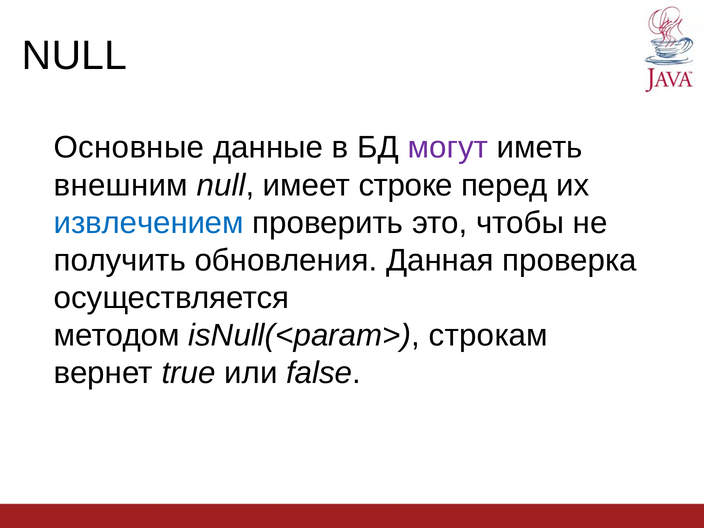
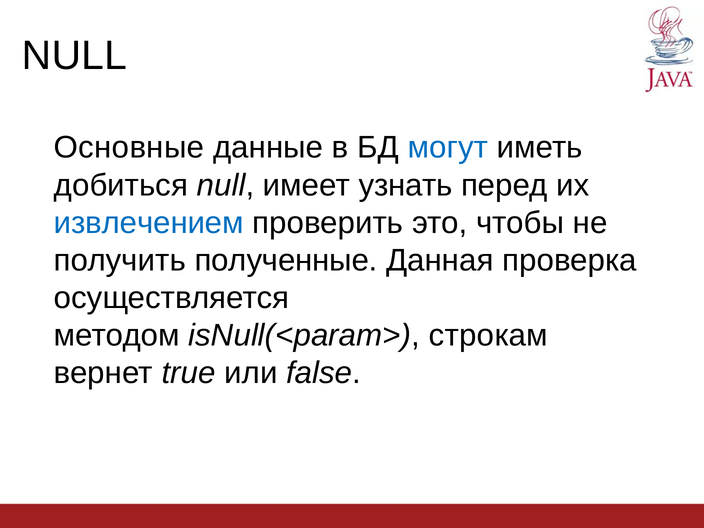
могут colour: purple -> blue (448, 148)
внешним: внешним -> добиться (121, 185)
строке: строке -> узнать (406, 185)
обновления: обновления -> полученные (286, 260)
